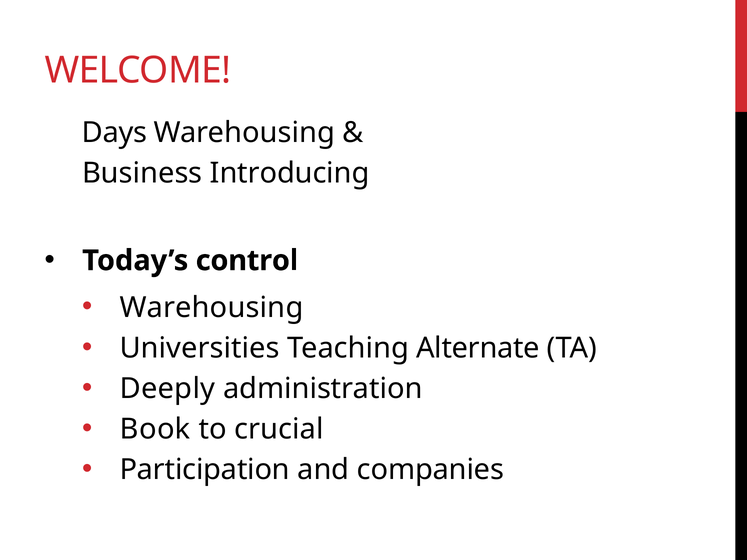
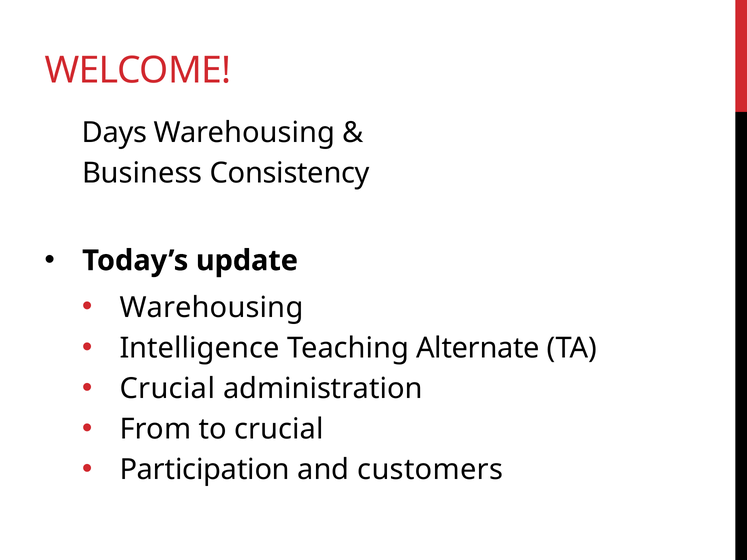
Introducing: Introducing -> Consistency (290, 173)
control: control -> update (247, 261)
Universities: Universities -> Intelligence (200, 348)
Deeply: Deeply -> Crucial (167, 389)
Book: Book -> From (155, 429)
companies: companies -> customers (430, 470)
